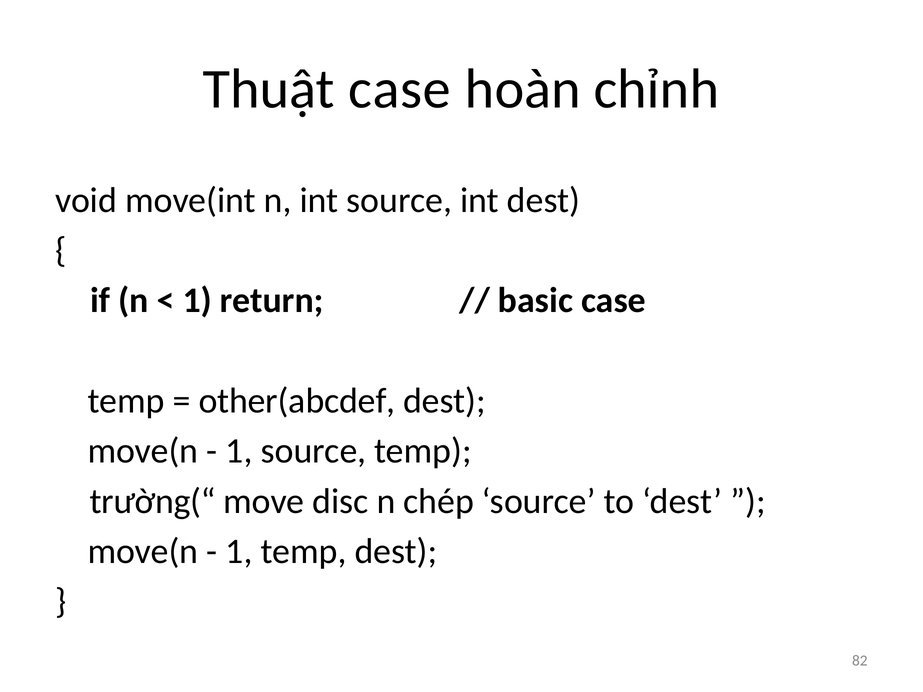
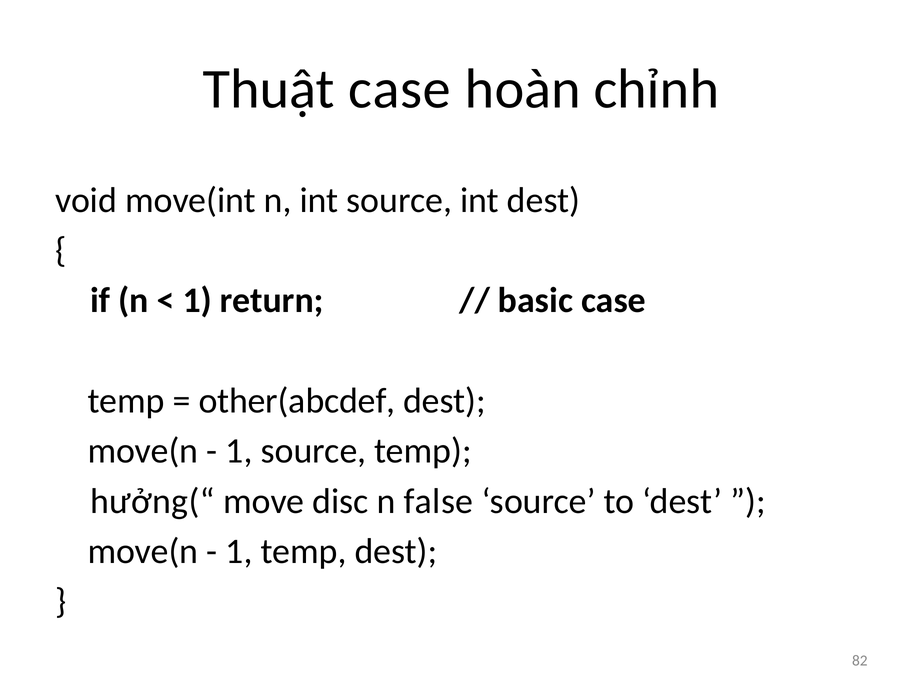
trường(“: trường(“ -> hưởng(“ (152, 501)
chép: chép -> false (438, 501)
